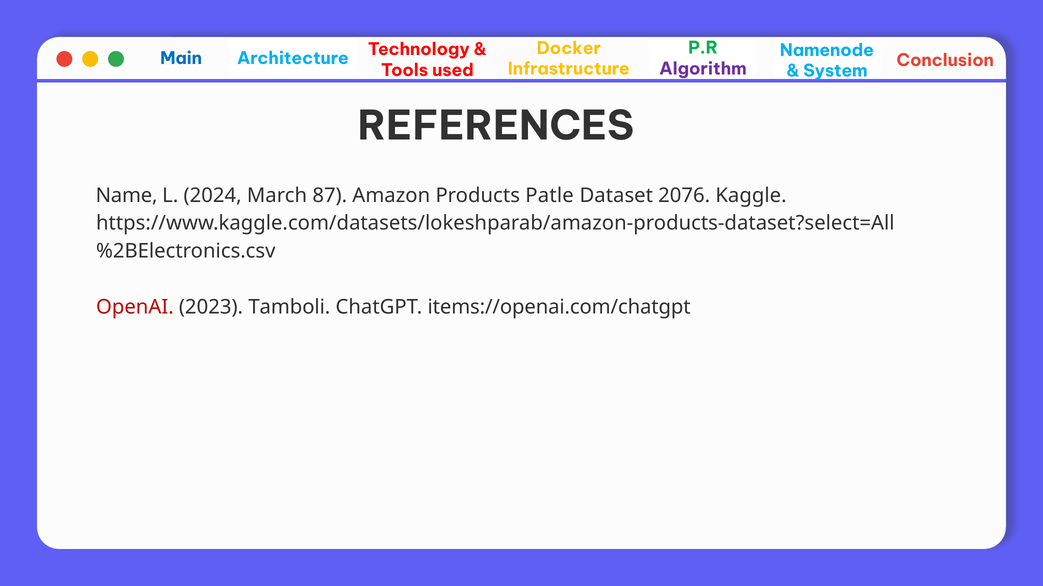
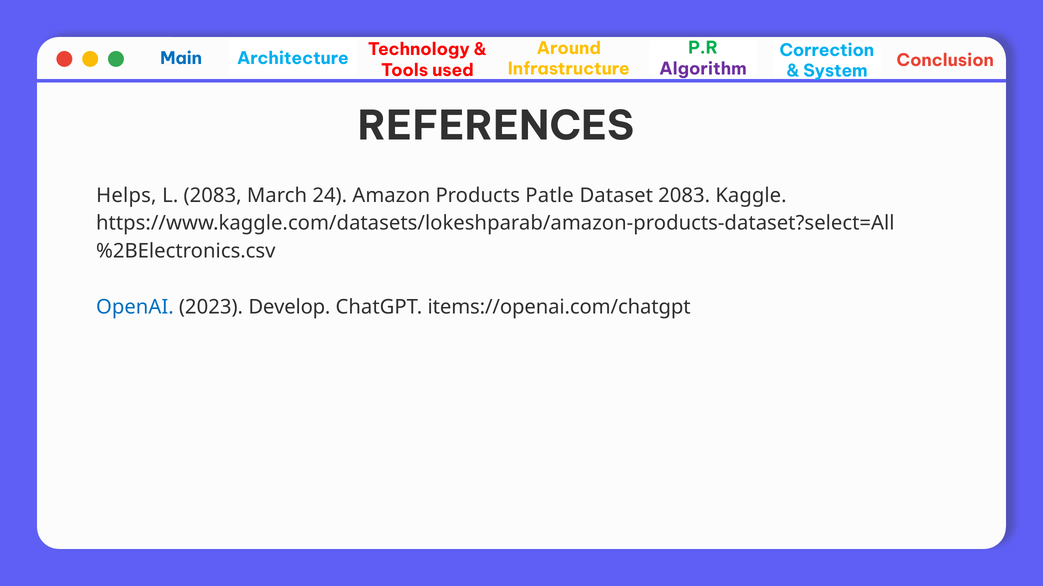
Docker: Docker -> Around (569, 48)
Namenode: Namenode -> Correction (827, 50)
Name: Name -> Helps (126, 196)
L 2024: 2024 -> 2083 (213, 196)
87: 87 -> 24 (330, 196)
Dataset 2076: 2076 -> 2083 (684, 196)
OpenAI colour: red -> blue (135, 307)
Tamboli: Tamboli -> Develop (289, 307)
